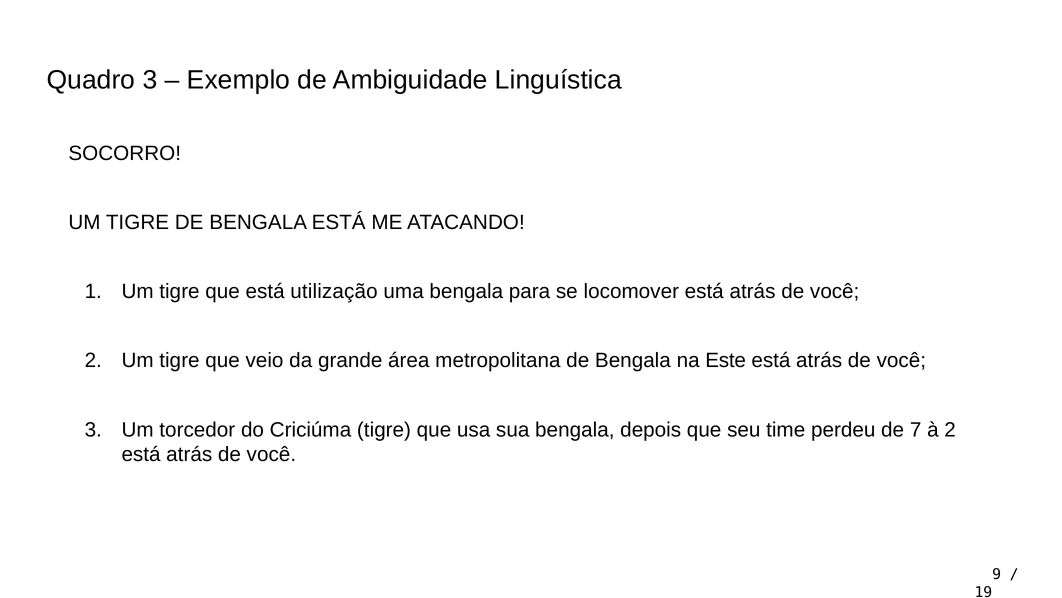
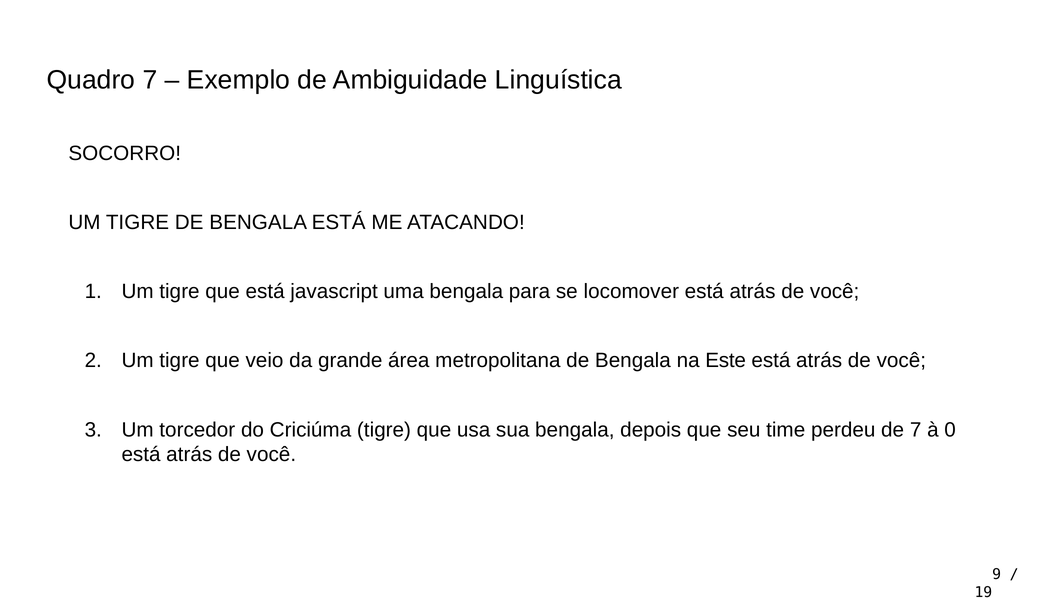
Quadro 3: 3 -> 7 (150, 80)
utilização: utilização -> javascript (334, 291)
à 2: 2 -> 0 (950, 429)
